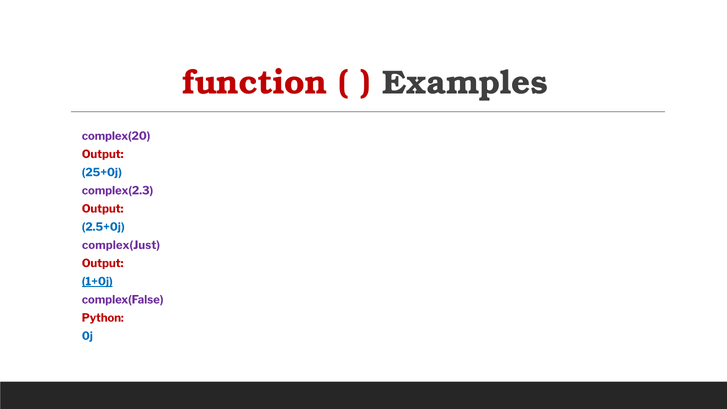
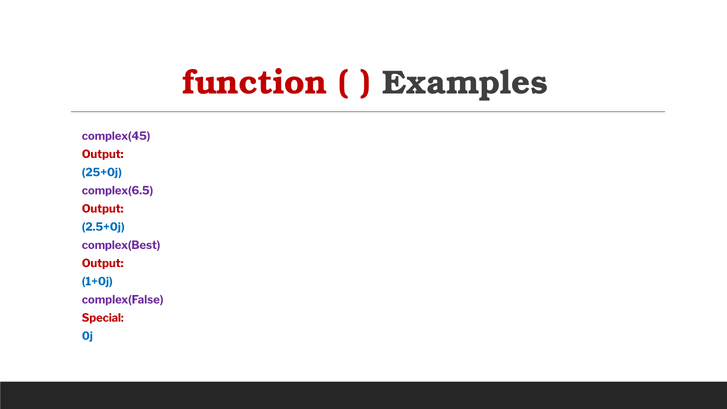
complex(20: complex(20 -> complex(45 (116, 136)
complex(2.3: complex(2.3 -> complex(6.5 (117, 191)
complex(Just: complex(Just -> complex(Best (121, 245)
1+0j underline: present -> none (97, 281)
Python: Python -> Special (103, 318)
